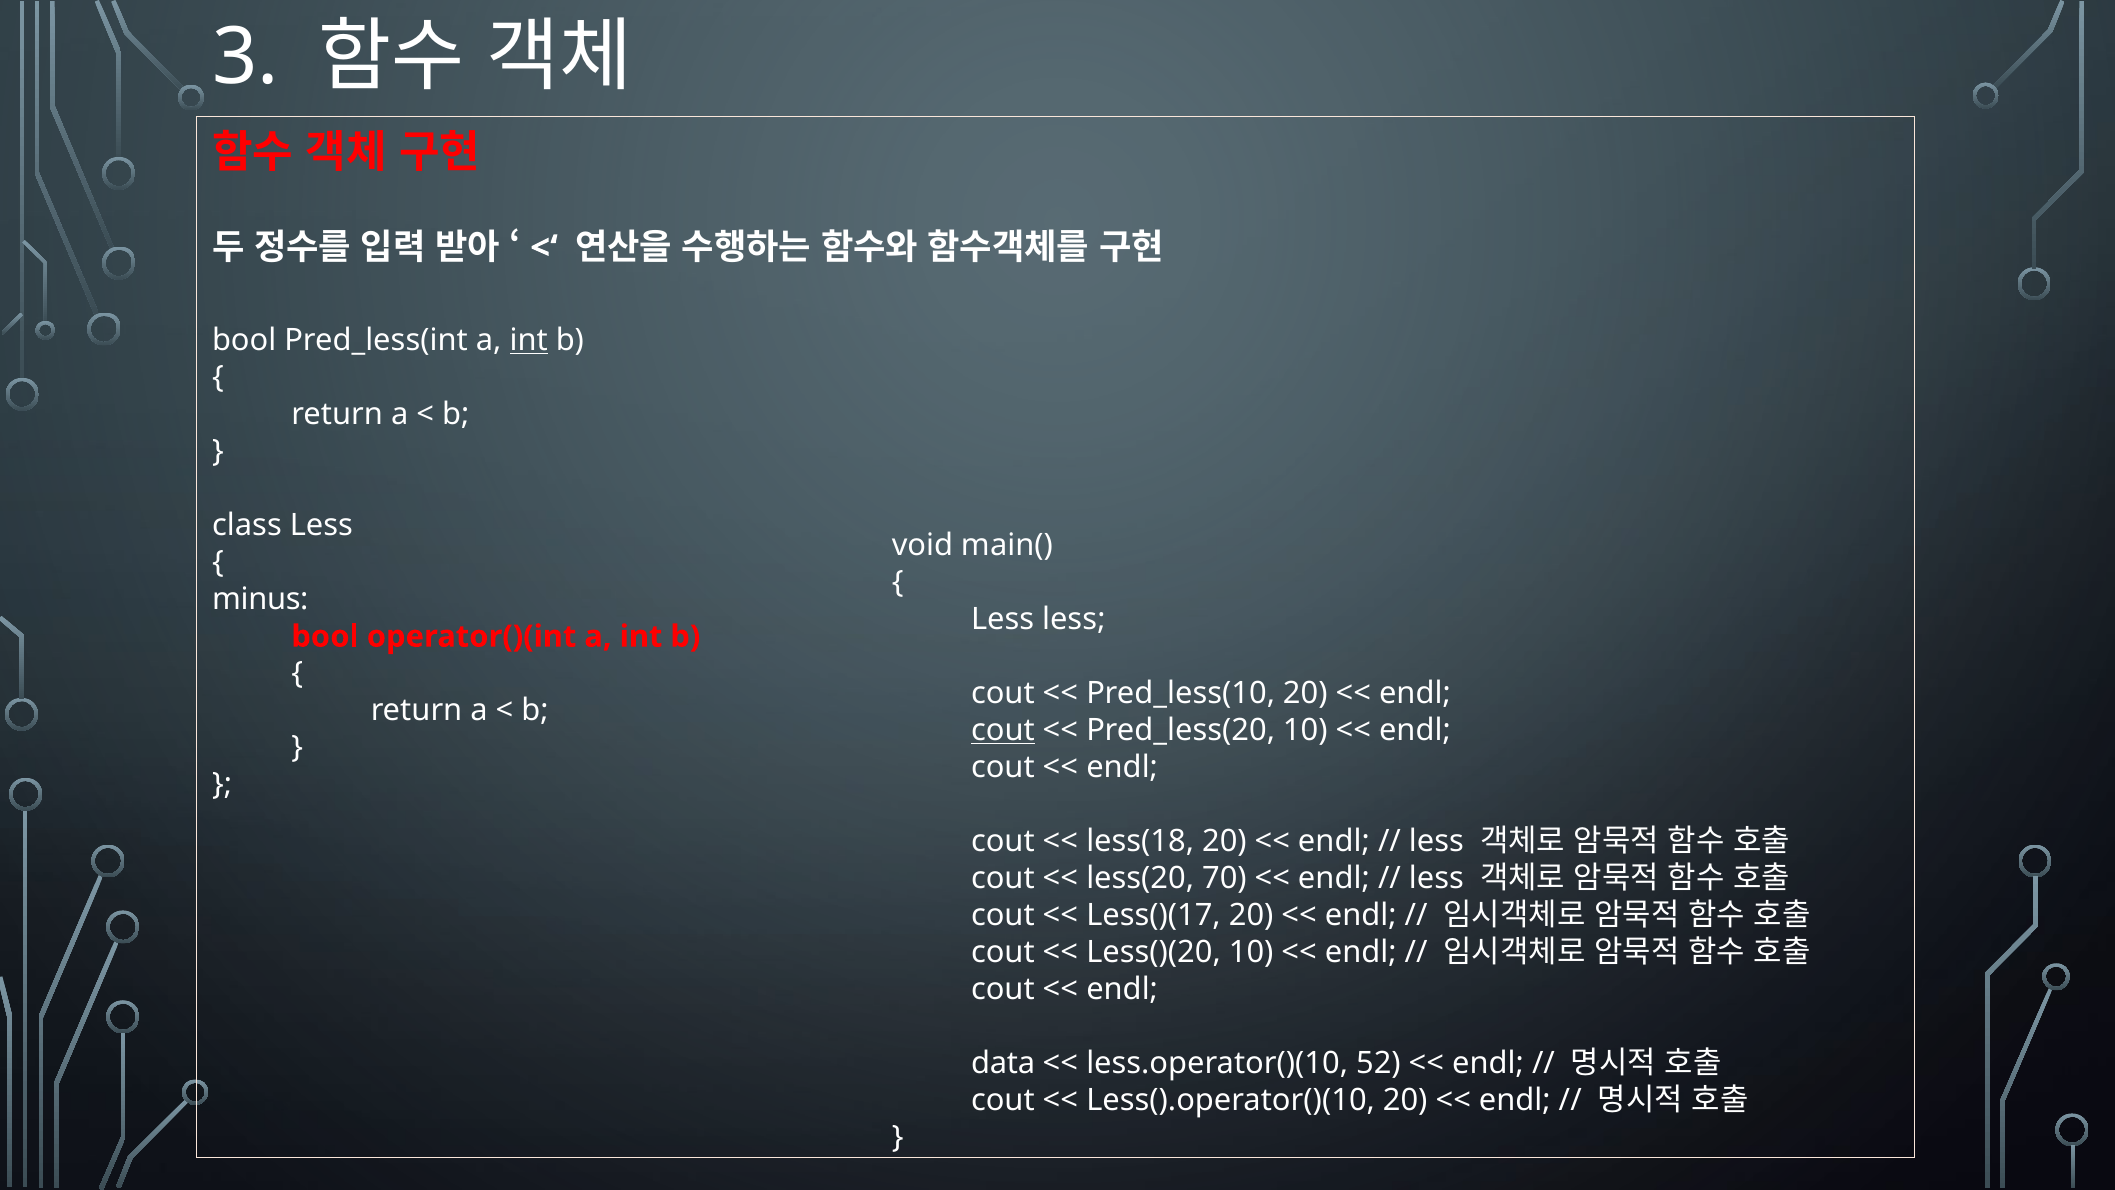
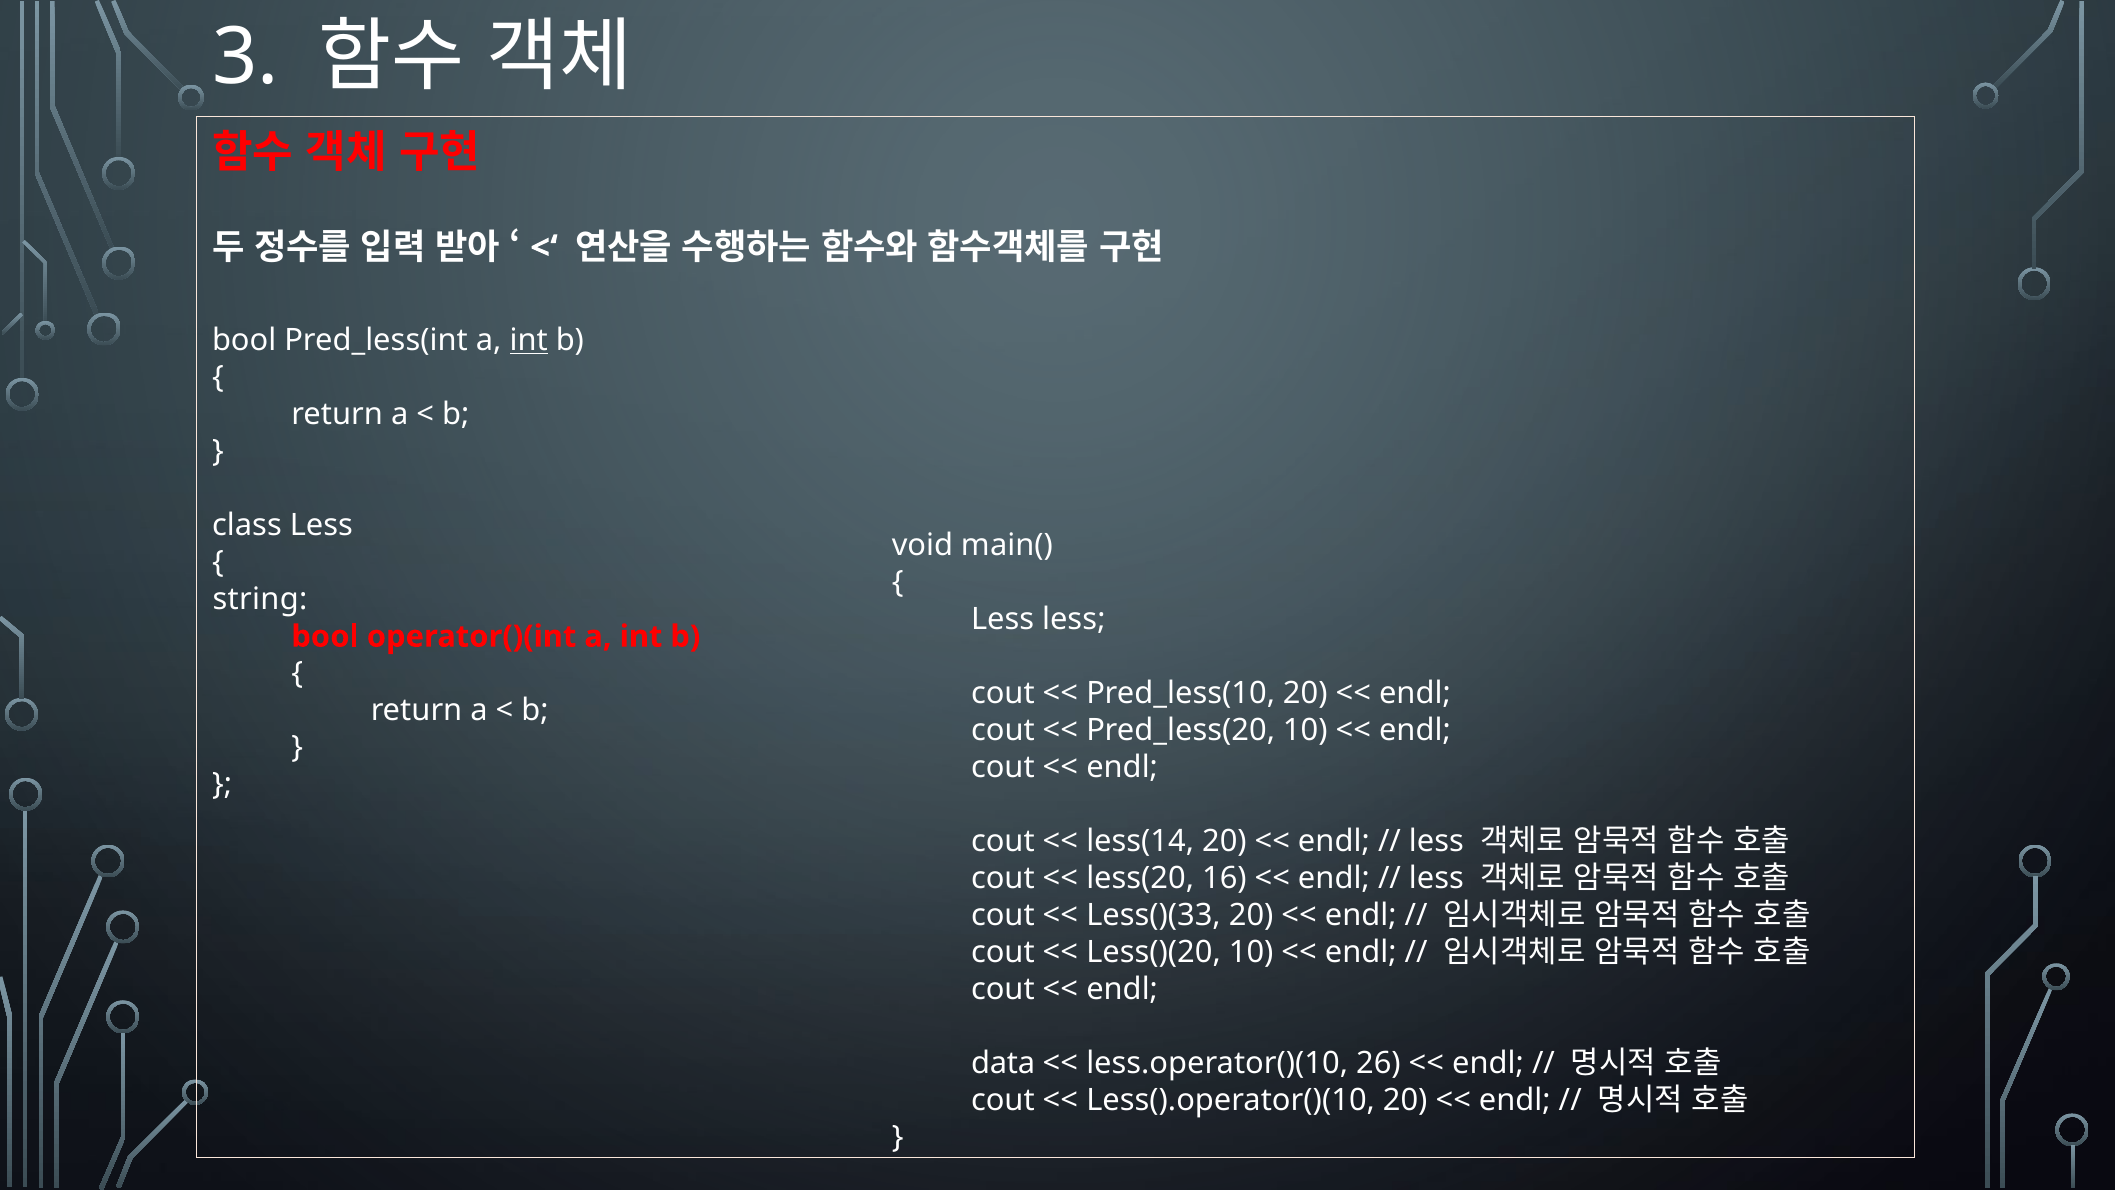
minus: minus -> string (260, 599)
cout underline: present -> none (1003, 730)
less(18: less(18 -> less(14 (1140, 841)
70: 70 -> 16 (1224, 878)
Less()(17: Less()(17 -> Less()(33 (1154, 915)
52: 52 -> 26 (1378, 1063)
